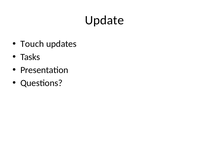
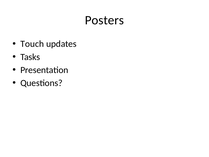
Update: Update -> Posters (104, 20)
